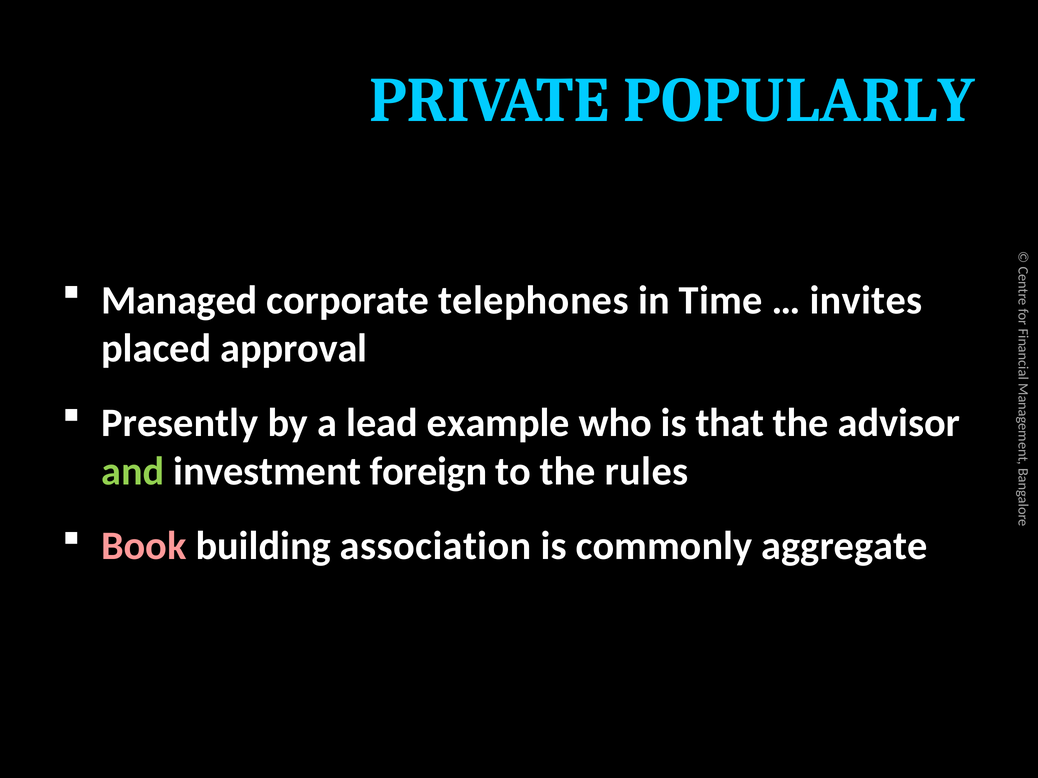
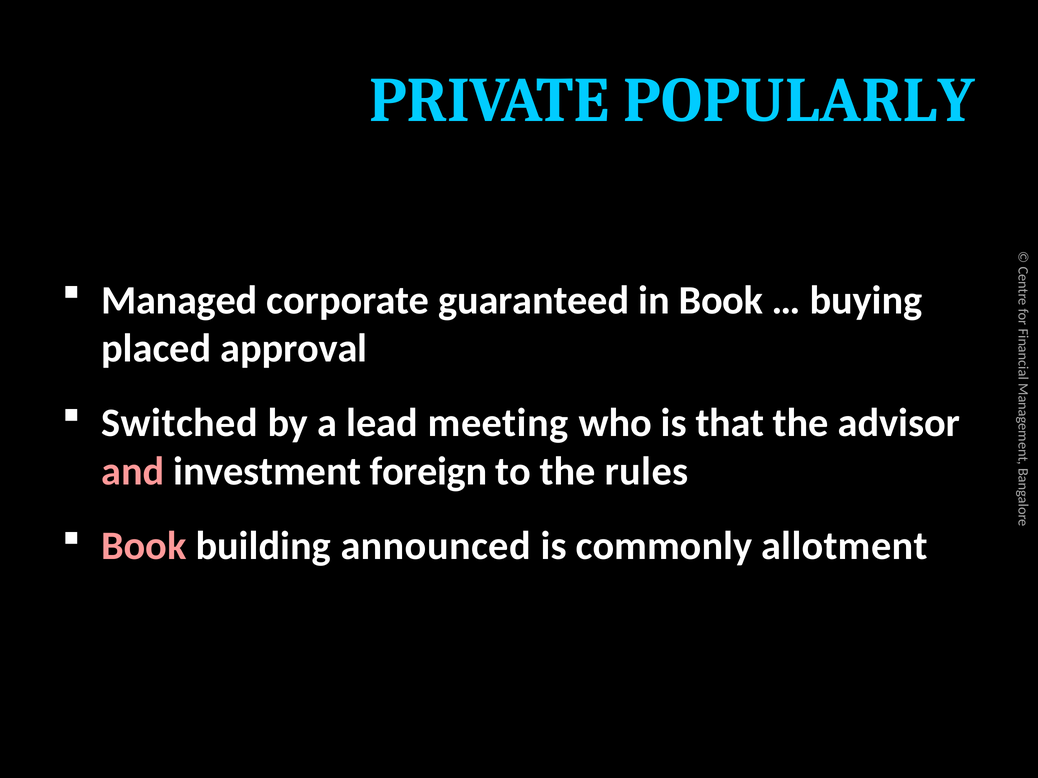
telephones: telephones -> guaranteed (534, 300)
in Time: Time -> Book (721, 300)
invites: invites -> buying (866, 300)
Presently: Presently -> Switched (180, 423)
example: example -> meeting (498, 423)
and colour: light green -> pink (133, 472)
association: association -> announced (436, 546)
aggregate: aggregate -> allotment (844, 546)
